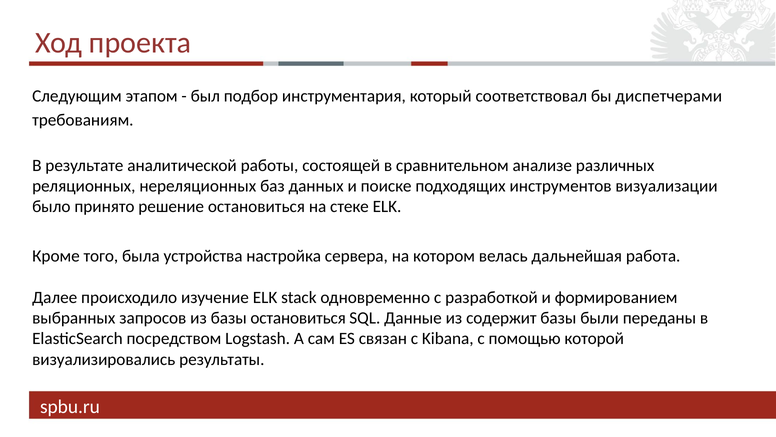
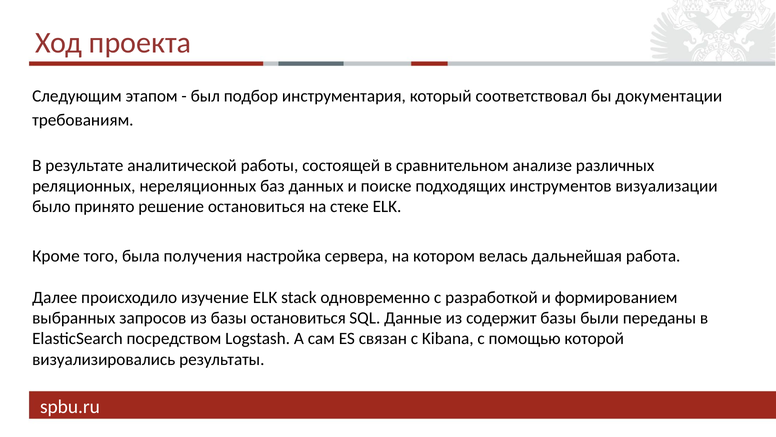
диспетчерами: диспетчерами -> документации (669, 96)
устройства: устройства -> получения (203, 256)
